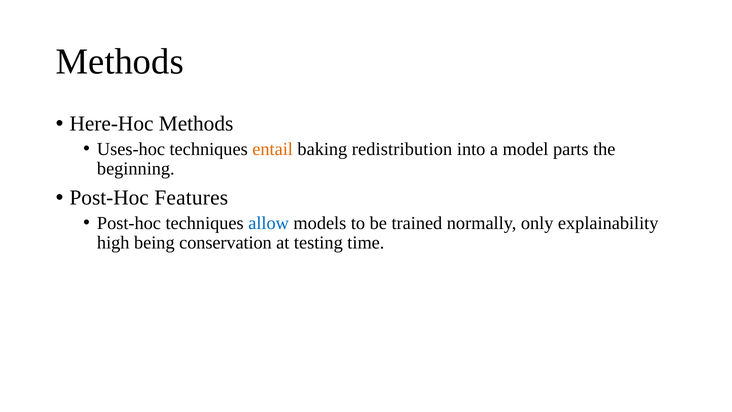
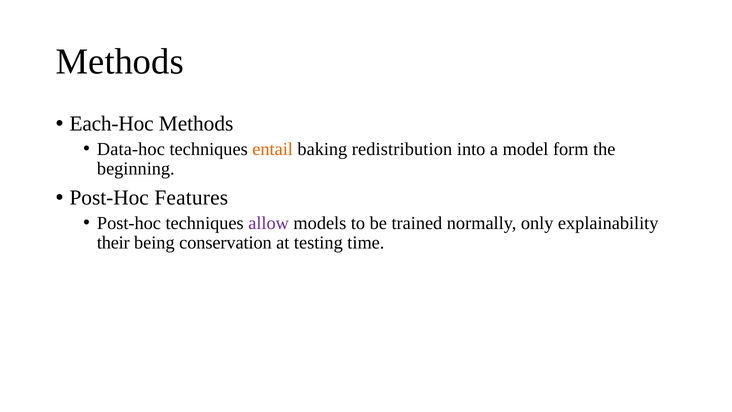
Here-Hoc: Here-Hoc -> Each-Hoc (112, 124)
Uses-hoc: Uses-hoc -> Data-hoc (131, 149)
parts: parts -> form (571, 149)
allow colour: blue -> purple (269, 223)
high: high -> their (113, 243)
